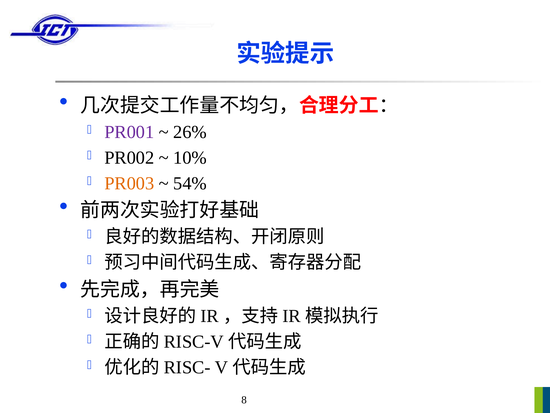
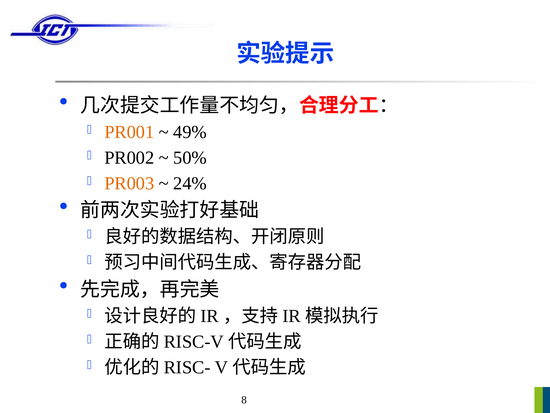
PR001 colour: purple -> orange (129, 132)
26%: 26% -> 49% (190, 132)
10%: 10% -> 50% (190, 157)
54%: 54% -> 24% (190, 183)
